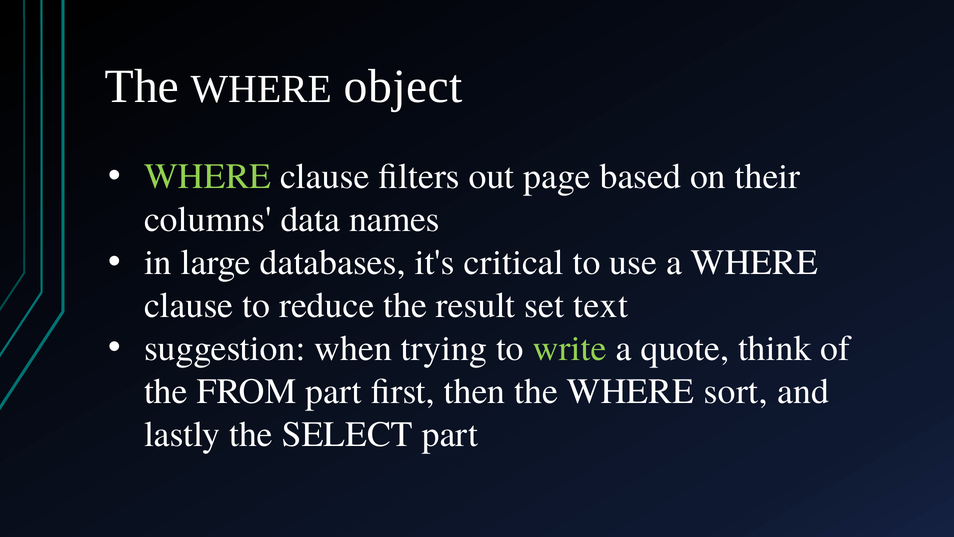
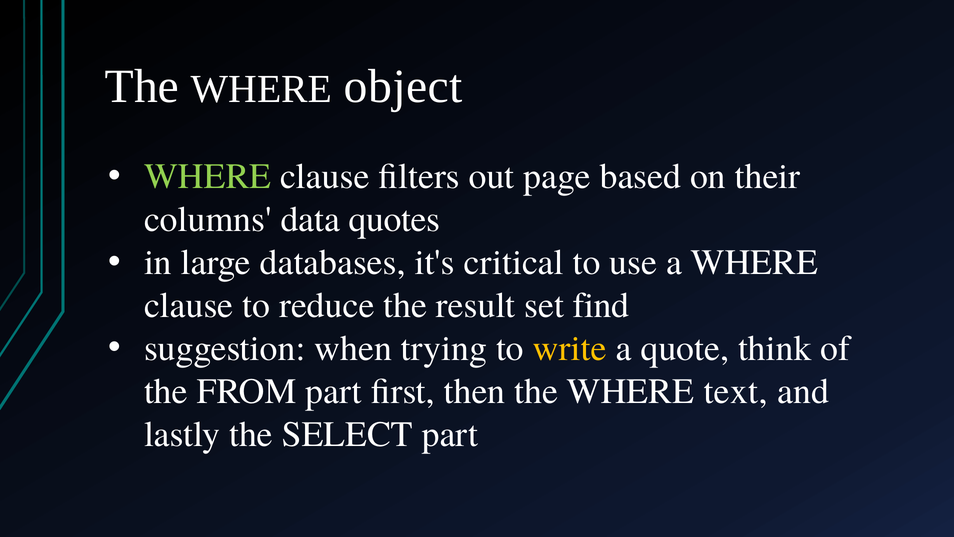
names: names -> quotes (395, 220)
text: text -> find (601, 305)
write colour: light green -> yellow (570, 348)
sort: sort -> text (736, 391)
